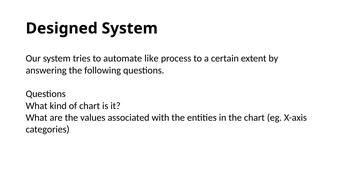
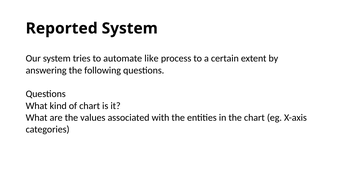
Designed: Designed -> Reported (62, 28)
